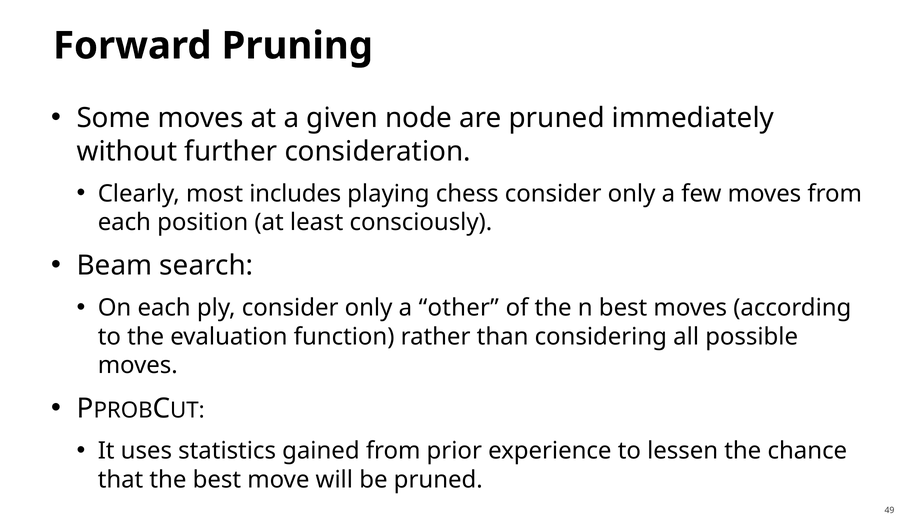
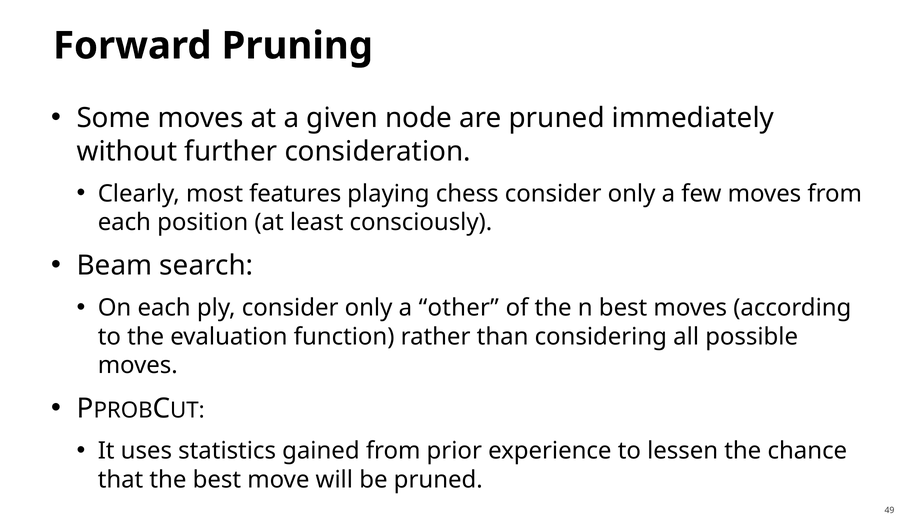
includes: includes -> features (295, 194)
